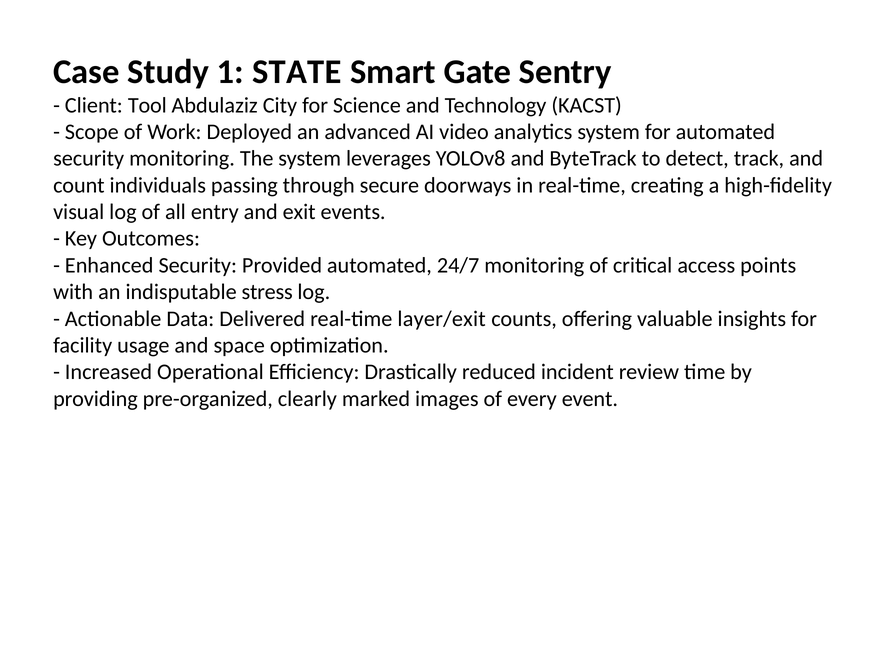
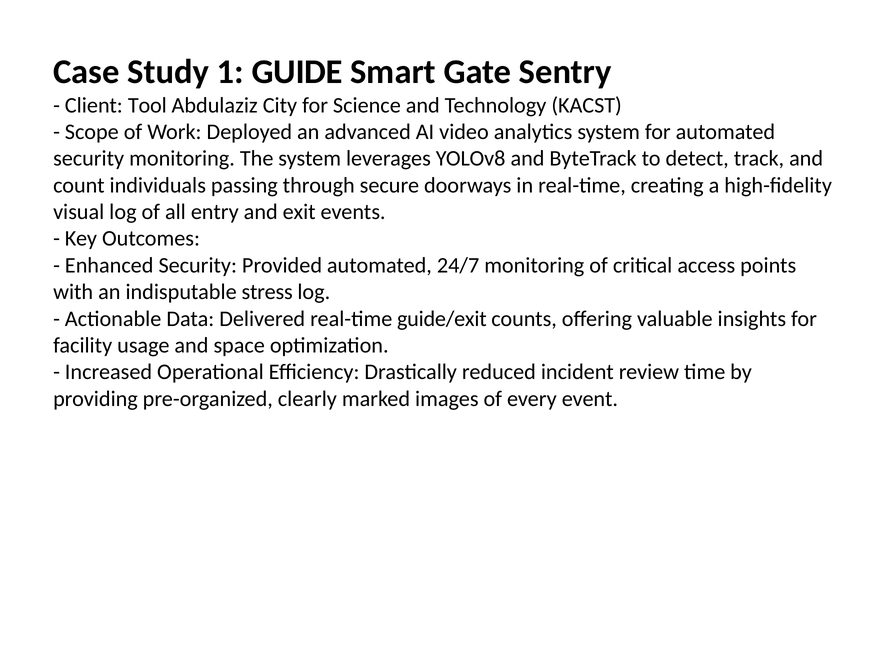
STATE: STATE -> GUIDE (297, 72)
layer/exit: layer/exit -> guide/exit (442, 319)
